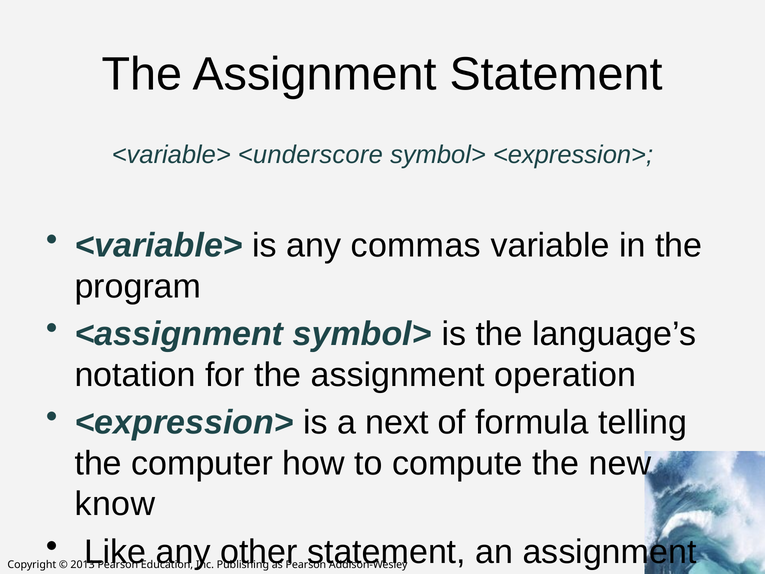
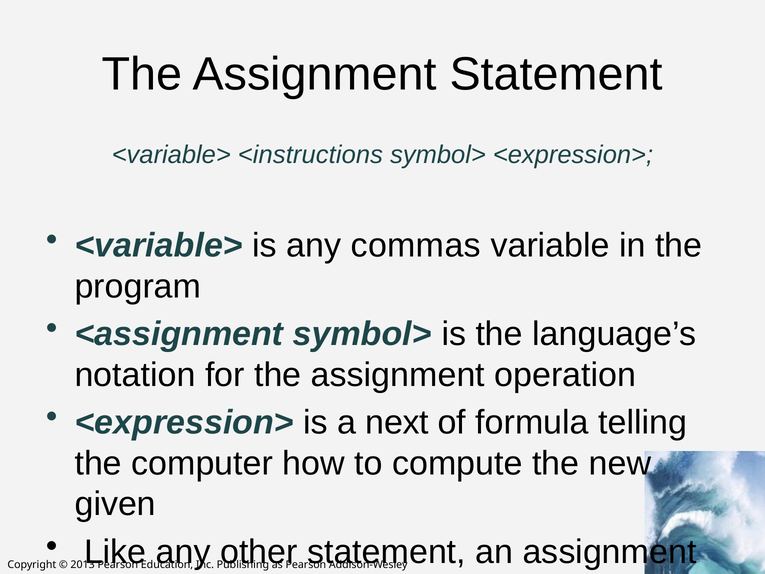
<underscore: <underscore -> <instructions (310, 155)
know: know -> given (115, 504)
